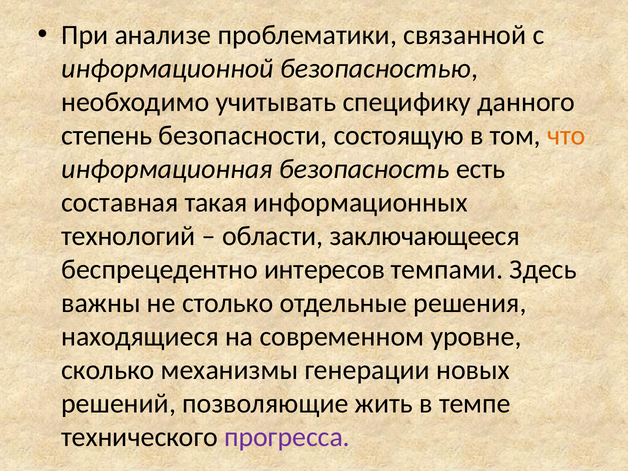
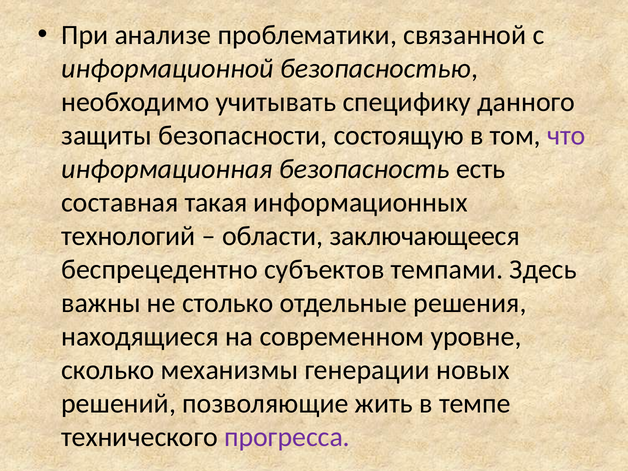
степень: степень -> защиты (107, 135)
что colour: orange -> purple (566, 135)
интересов: интересов -> субъектов (324, 269)
